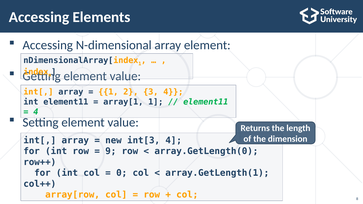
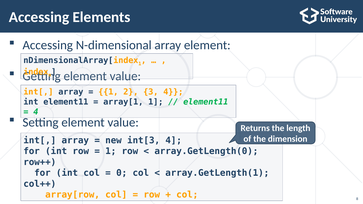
9: 9 -> 1 (111, 151)
